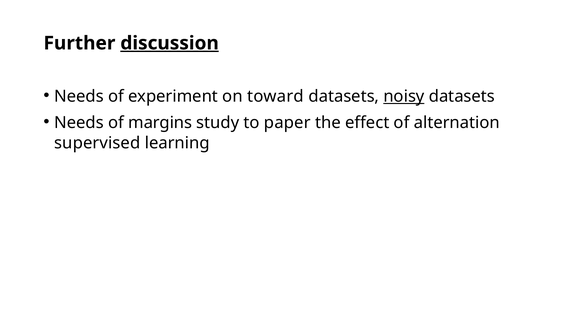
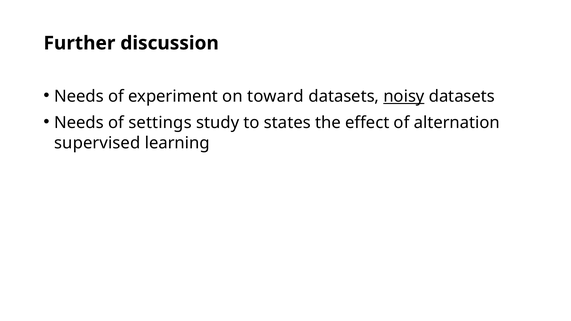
discussion underline: present -> none (170, 43)
margins: margins -> settings (160, 123)
paper: paper -> states (287, 123)
